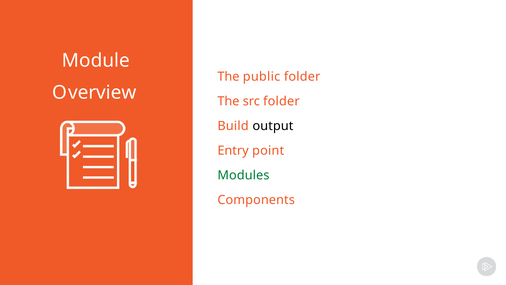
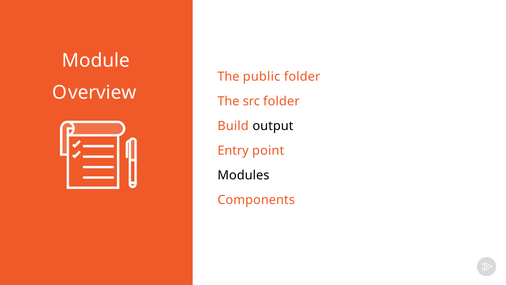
Modules colour: green -> black (243, 175)
